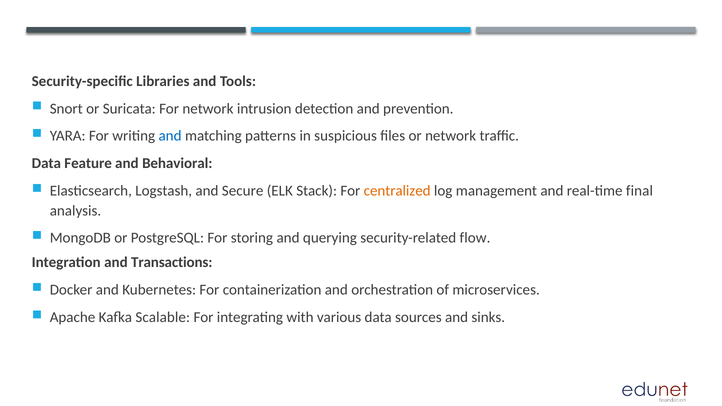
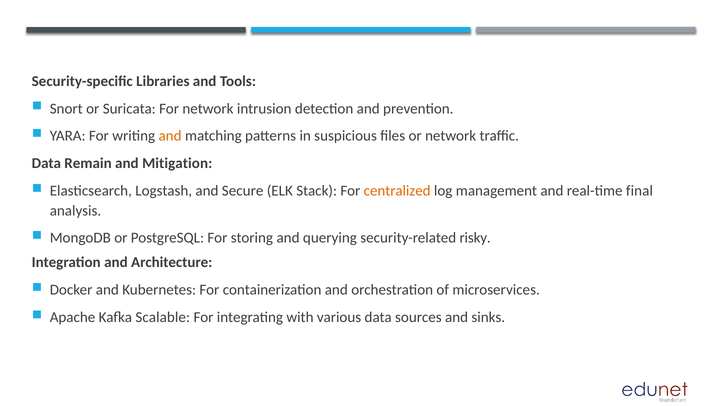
and colour: blue -> orange (170, 136)
Feature: Feature -> Remain (88, 163)
Behavioral: Behavioral -> Mitigation (177, 163)
flow: flow -> risky (475, 238)
Transactions: Transactions -> Architecture (172, 263)
